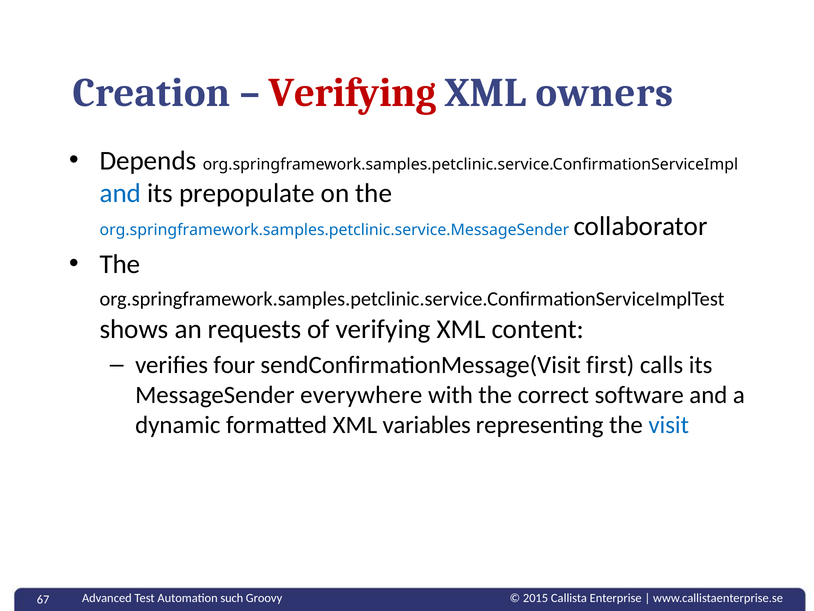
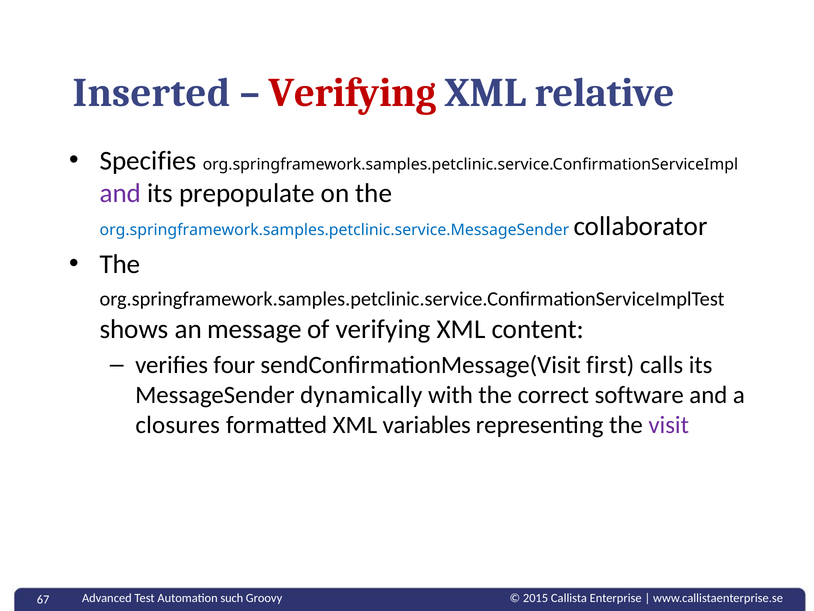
Creation: Creation -> Inserted (151, 93)
owners: owners -> relative (605, 93)
Depends: Depends -> Specifies (148, 161)
and colour: blue -> purple (120, 193)
requests: requests -> message (254, 329)
everywhere: everywhere -> dynamically (361, 395)
dynamic: dynamic -> closures (178, 425)
visit colour: blue -> purple (669, 425)
